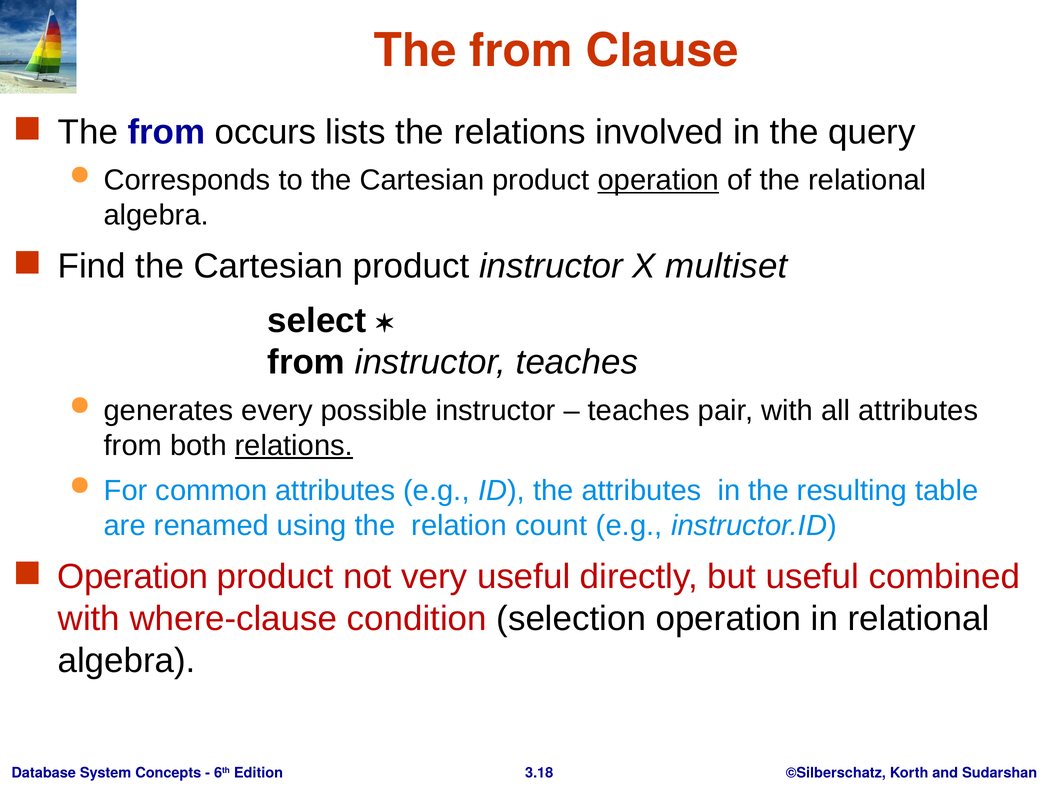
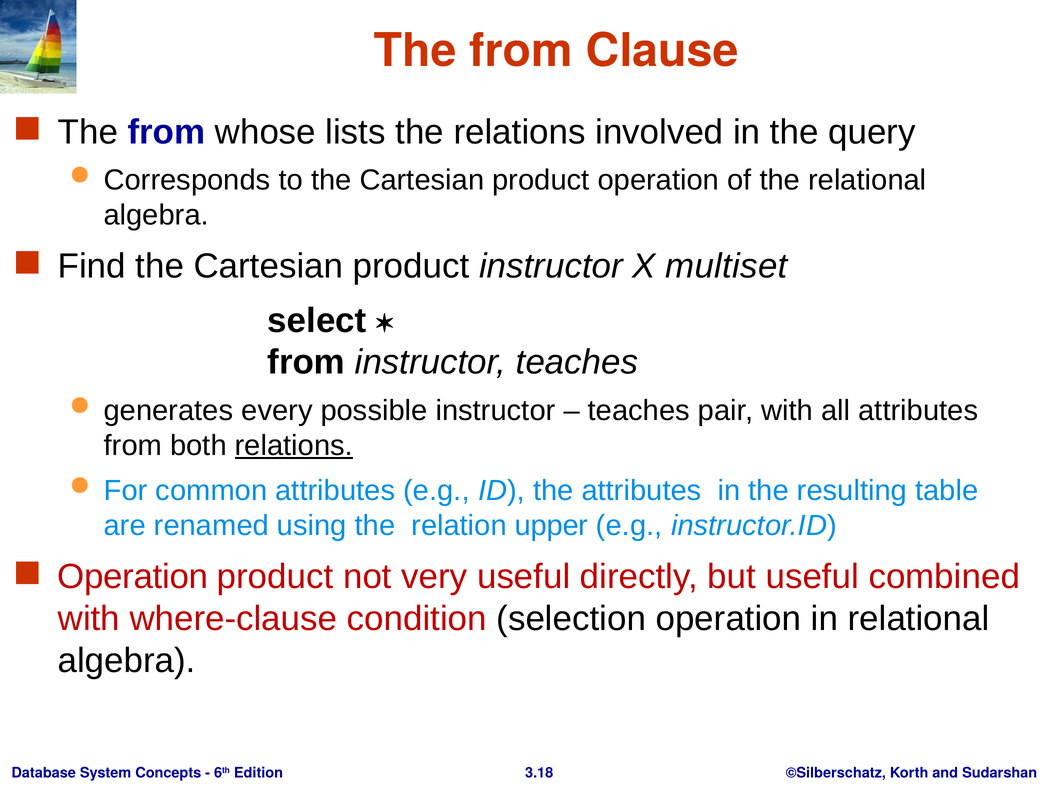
occurs: occurs -> whose (265, 132)
operation underline: present -> none (658, 180)
count: count -> upper (551, 526)
